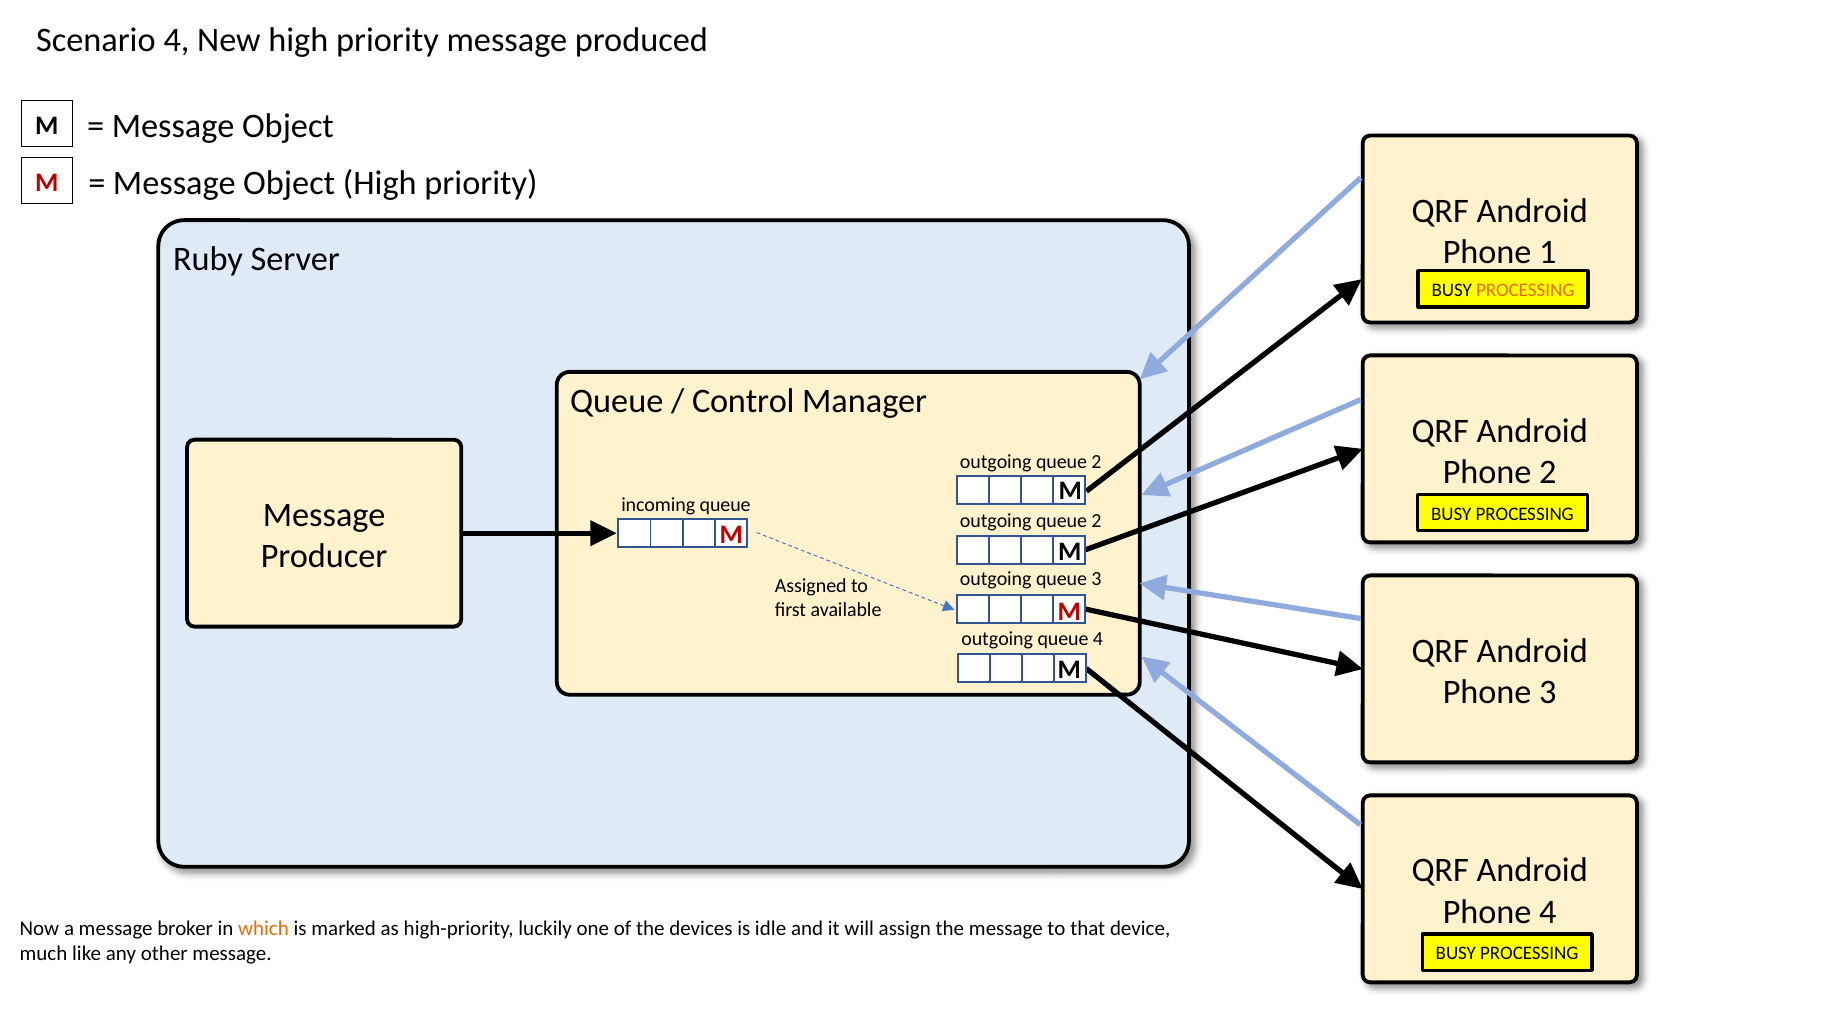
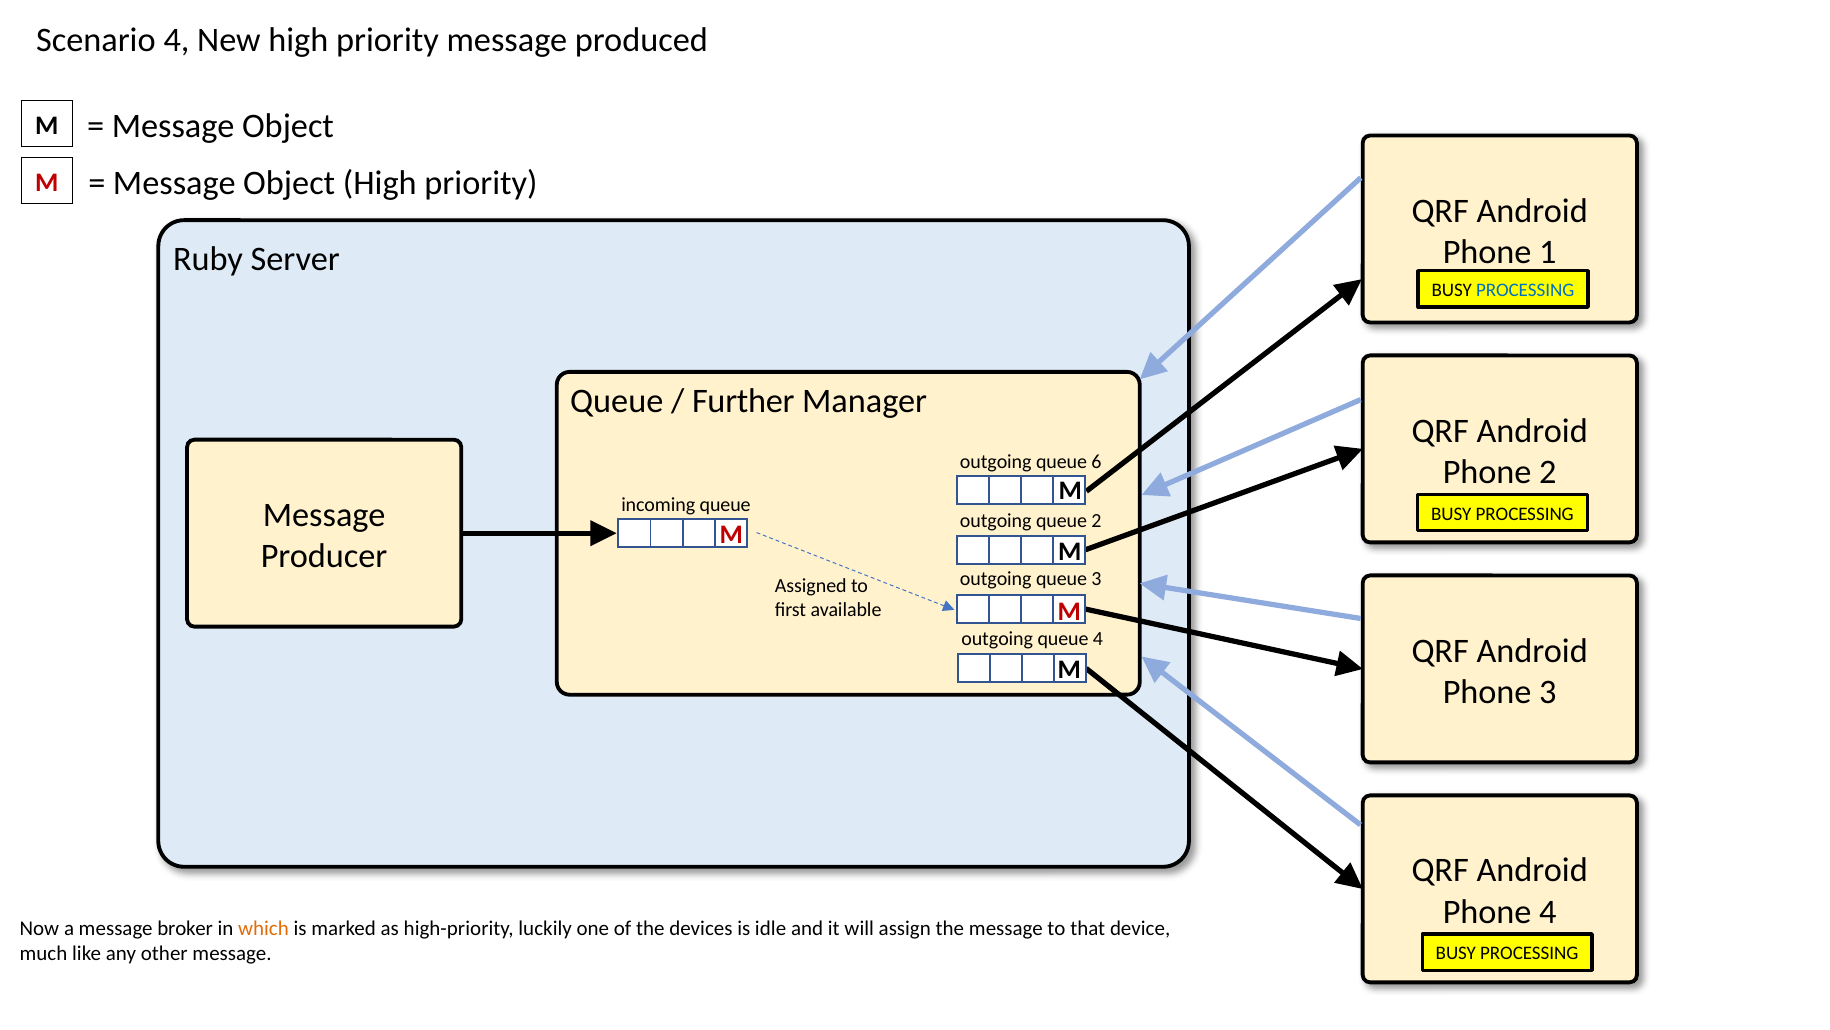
PROCESSING colour: orange -> blue (1525, 290)
Control: Control -> Further (743, 401)
2: 2 -> 6 (1097, 461)
